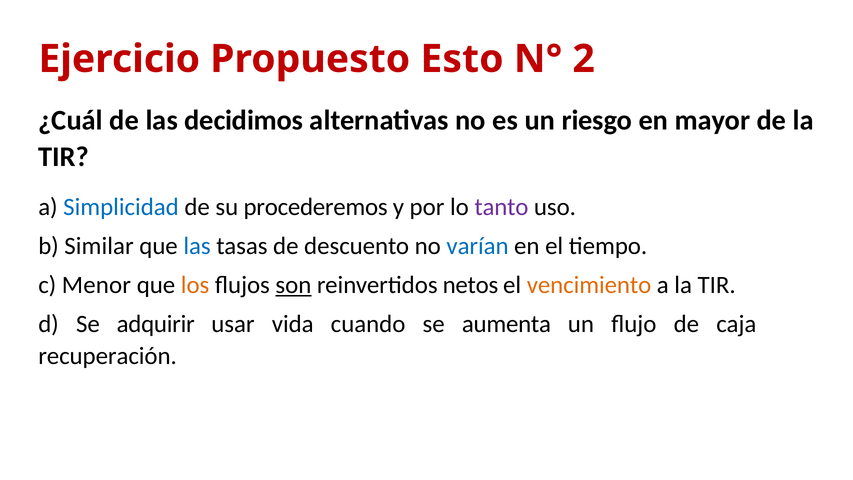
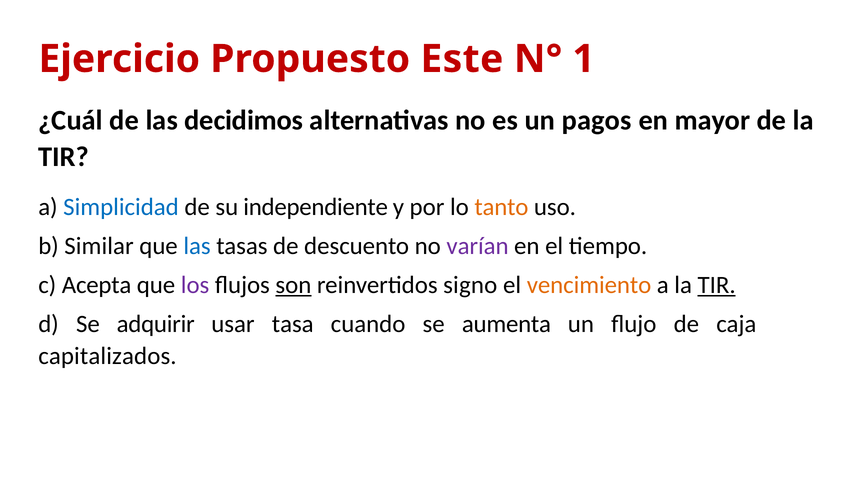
Esto: Esto -> Este (462, 59)
2: 2 -> 1 (584, 59)
riesgo: riesgo -> pagos (597, 120)
procederemos: procederemos -> independiente (316, 207)
tanto colour: purple -> orange (501, 207)
varían colour: blue -> purple (478, 246)
Menor: Menor -> Acepta (97, 285)
los colour: orange -> purple (195, 285)
netos: netos -> signo (470, 285)
TIR underline: none -> present (717, 285)
vida: vida -> tasa (293, 324)
recuperación: recuperación -> capitalizados (107, 356)
